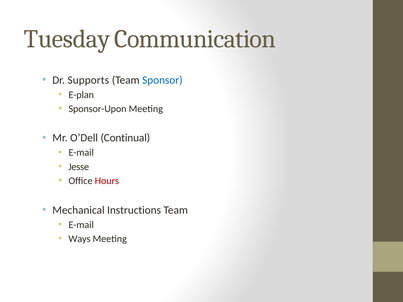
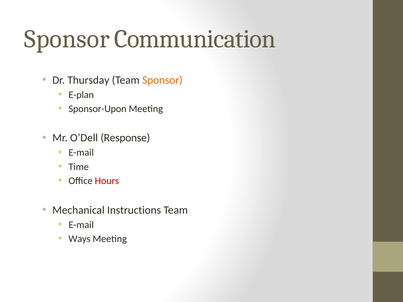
Tuesday: Tuesday -> Sponsor (67, 39)
Supports: Supports -> Thursday (88, 80)
Sponsor colour: blue -> orange (162, 80)
Continual: Continual -> Response (125, 138)
Jesse: Jesse -> Time (79, 167)
